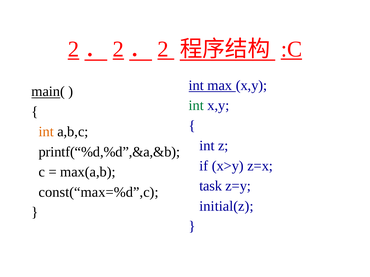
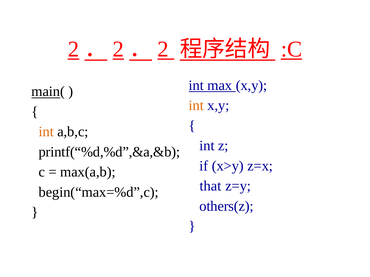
int colour: green -> orange (196, 106)
task: task -> that (210, 186)
const(“max=%d”,c: const(“max=%d”,c -> begin(“max=%d”,c (99, 192)
initial(z: initial(z -> others(z (227, 206)
